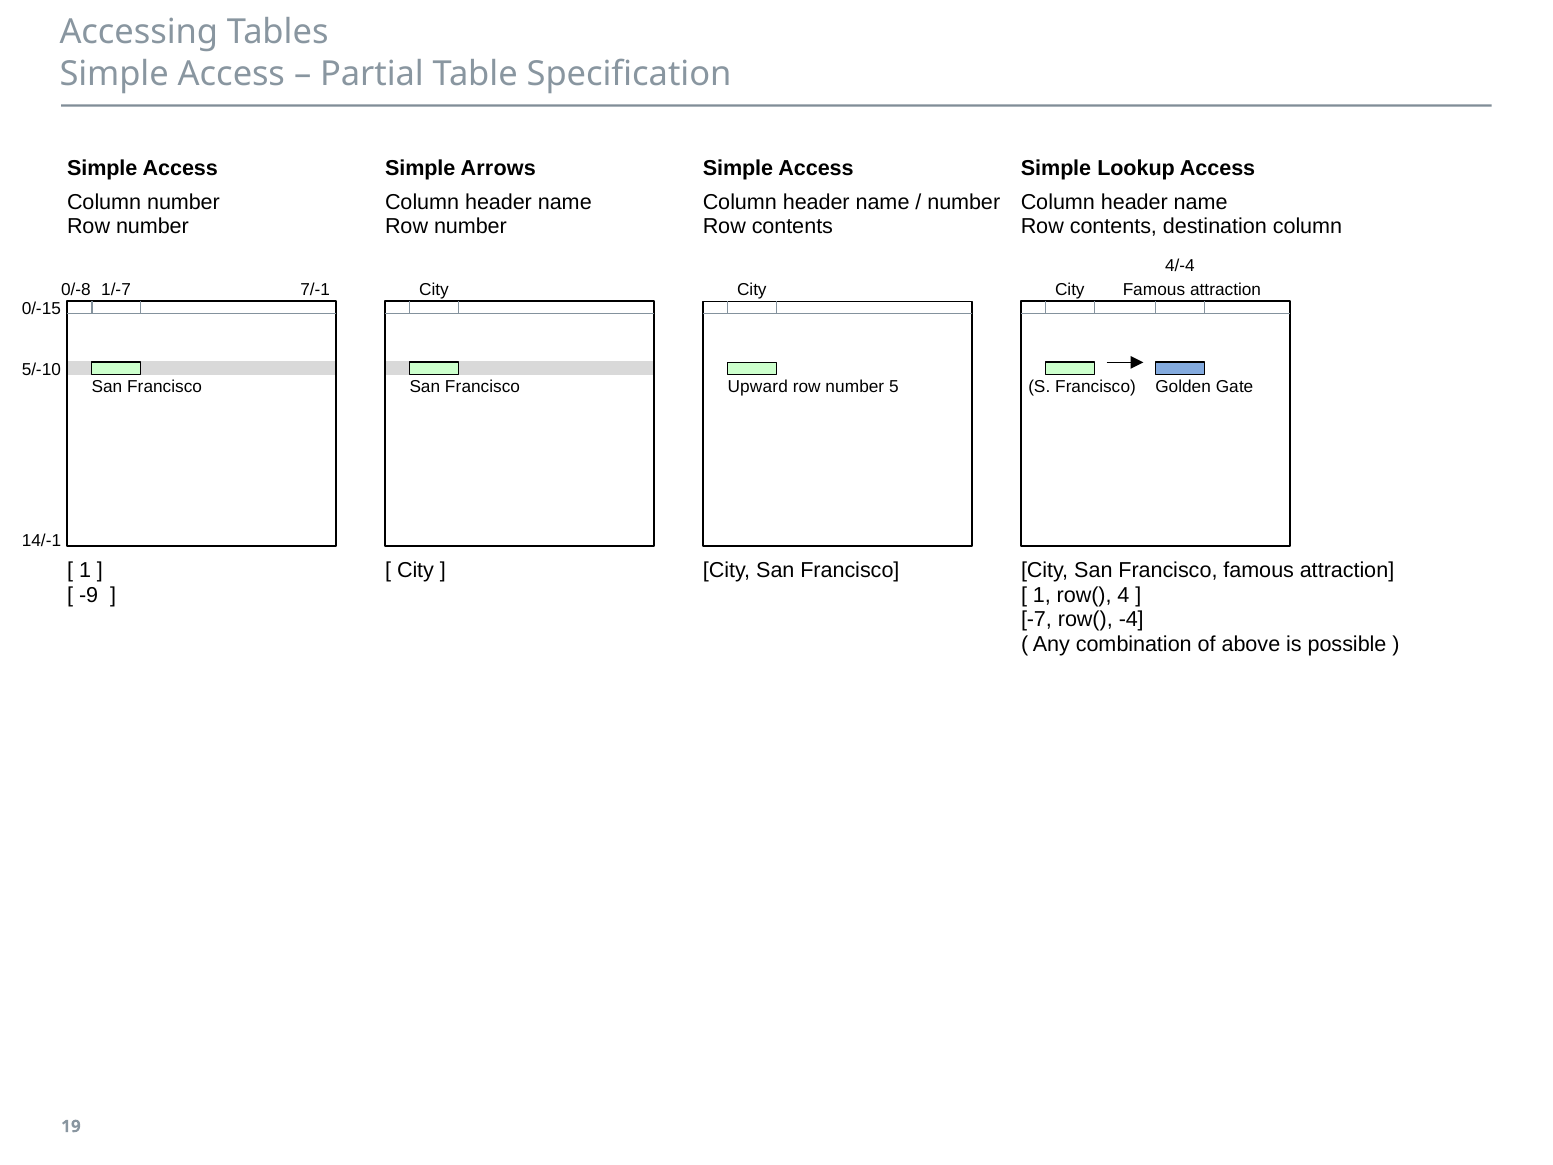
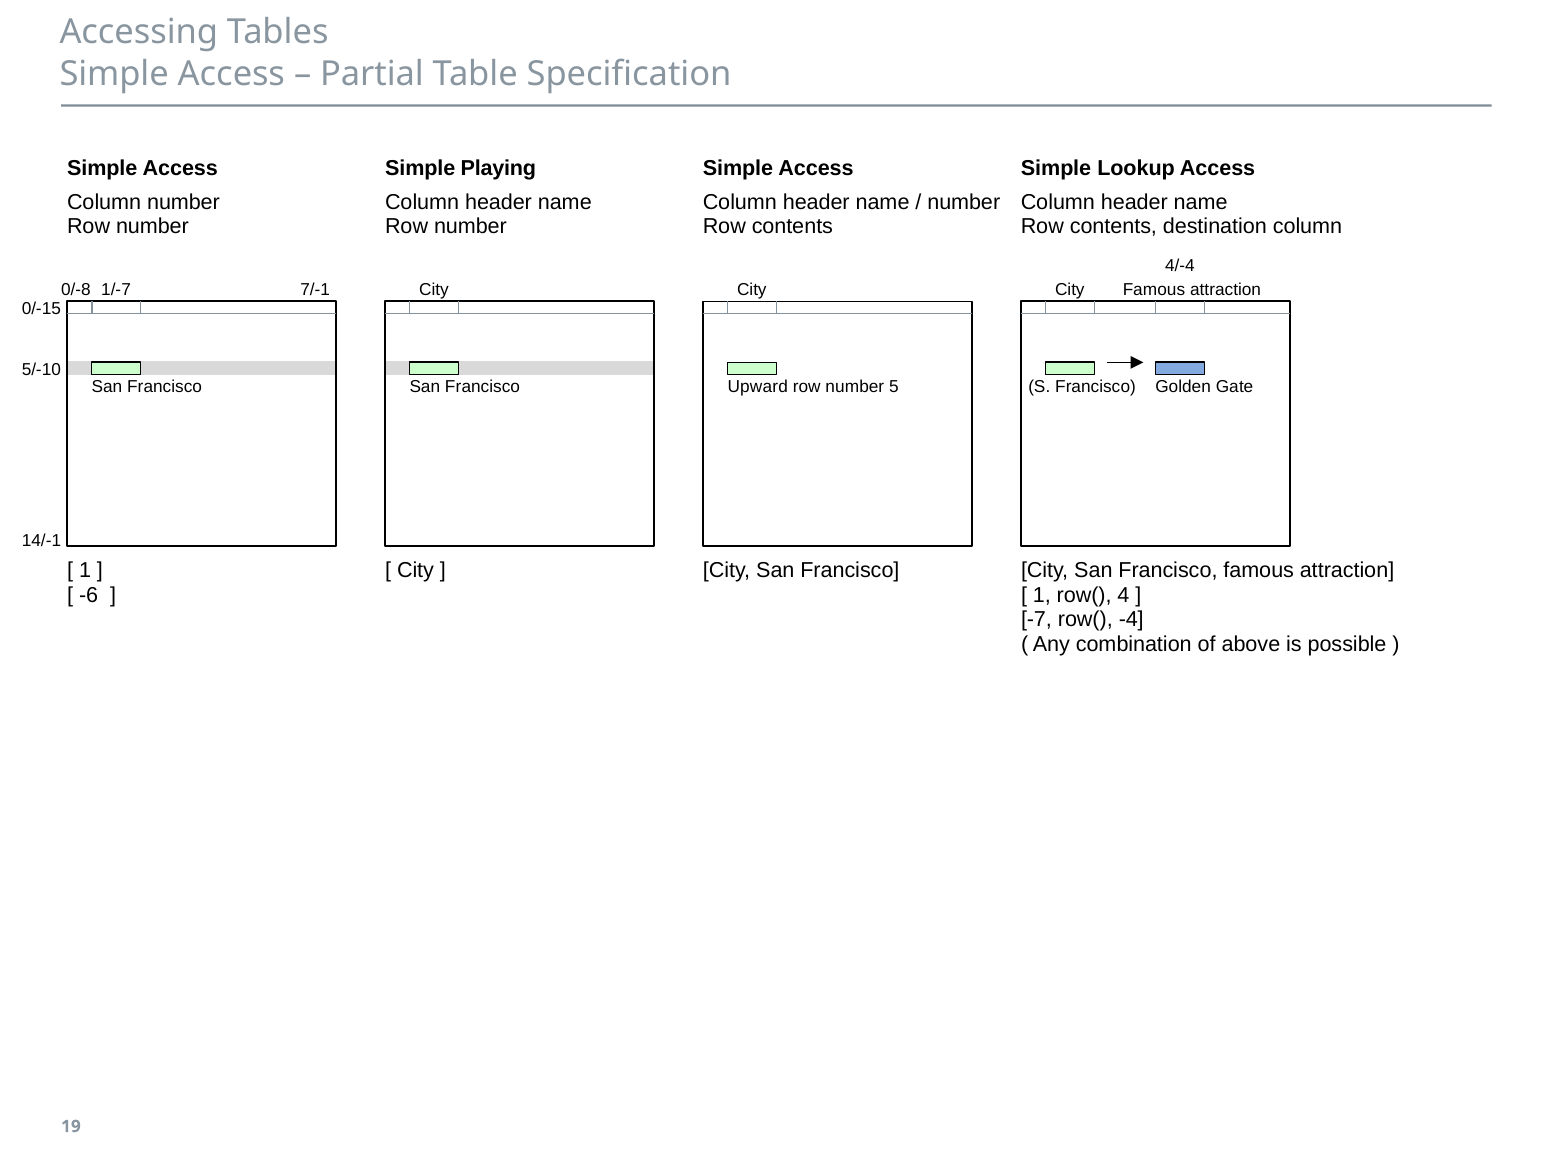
Arrows: Arrows -> Playing (498, 168)
-9: -9 -> -6 (89, 595)
